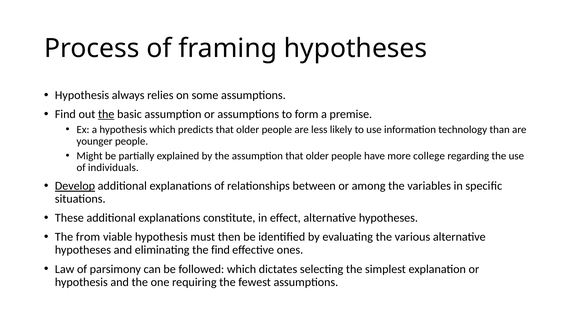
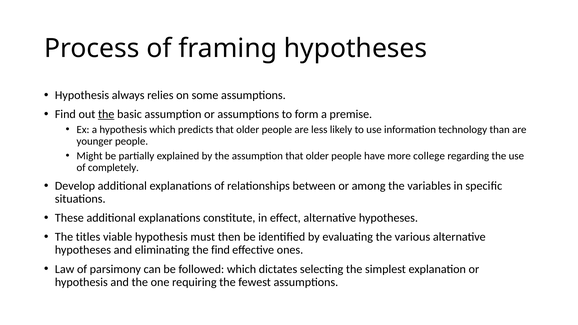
individuals: individuals -> completely (113, 168)
Develop underline: present -> none (75, 186)
from: from -> titles (88, 237)
